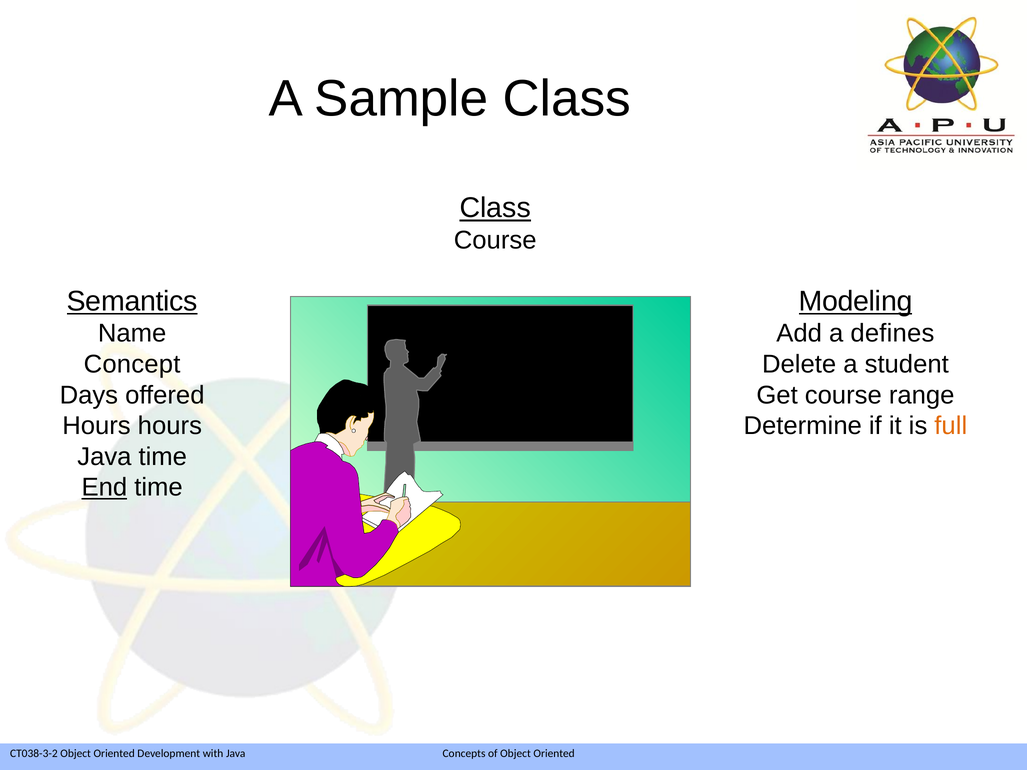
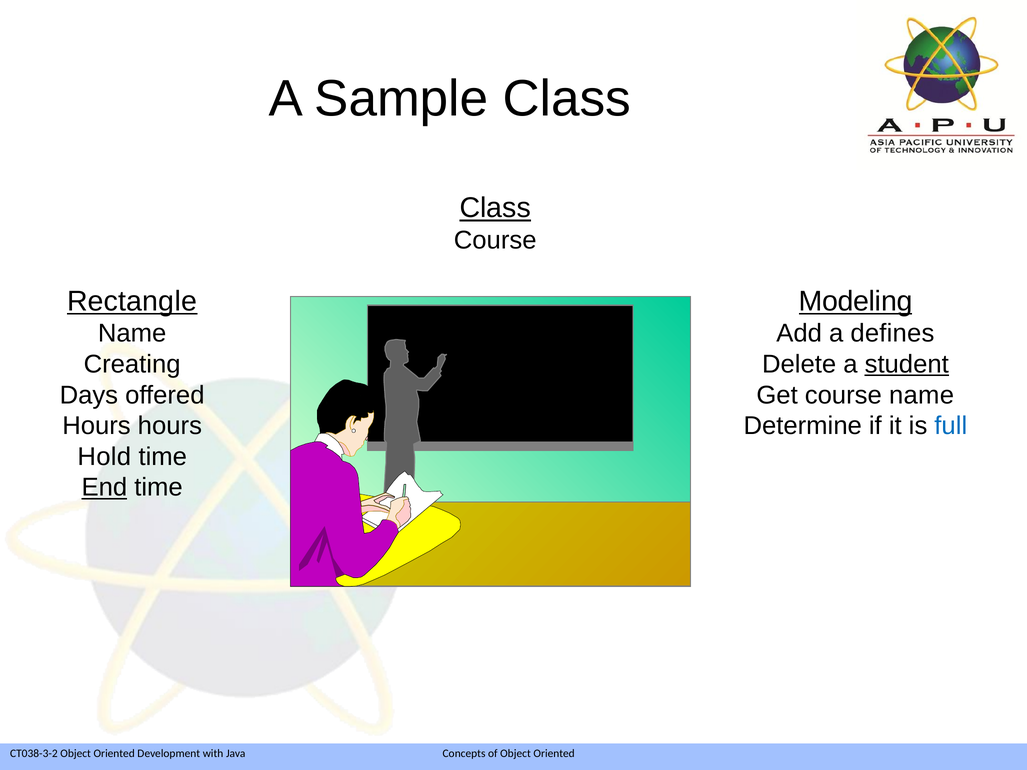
Semantics: Semantics -> Rectangle (132, 301)
Concept: Concept -> Creating (132, 364)
student underline: none -> present (907, 364)
course range: range -> name (922, 395)
full colour: orange -> blue (951, 426)
Java: Java -> Hold (104, 457)
